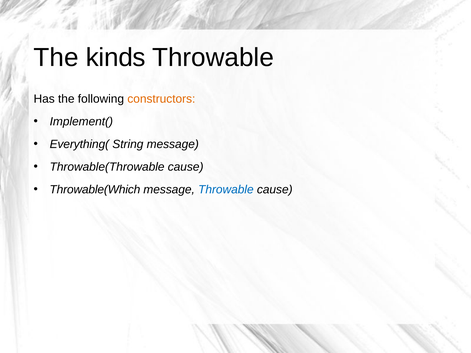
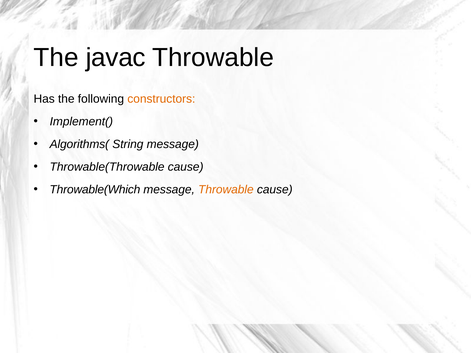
kinds: kinds -> javac (116, 58)
Everything(: Everything( -> Algorithms( (79, 144)
Throwable colour: blue -> orange (226, 190)
